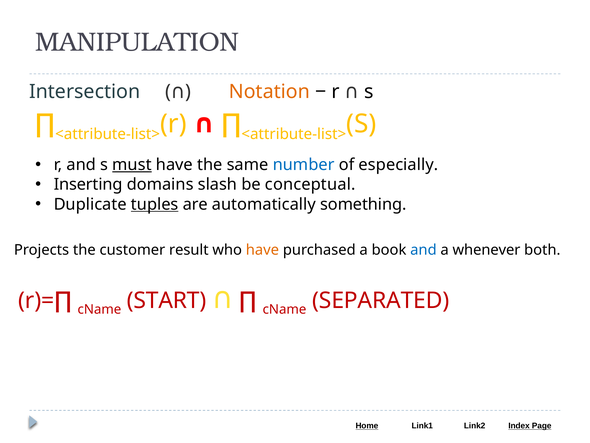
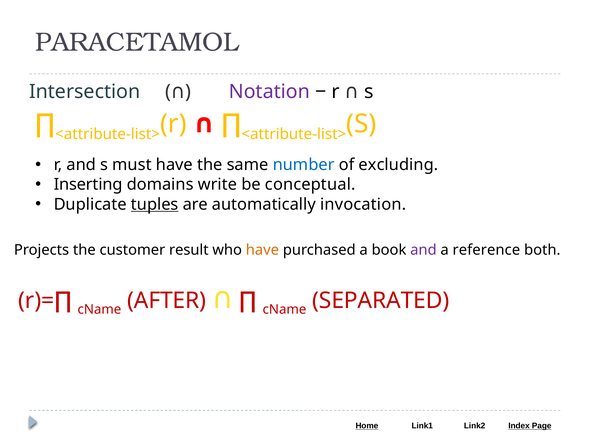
MANIPULATION: MANIPULATION -> PARACETAMOL (137, 42)
Notation colour: orange -> purple (269, 91)
must underline: present -> none (132, 165)
especially: especially -> excluding (398, 165)
slash: slash -> write (217, 184)
something: something -> invocation (363, 204)
and colour: blue -> purple (423, 250)
whenever: whenever -> reference (486, 250)
START: START -> AFTER (167, 300)
